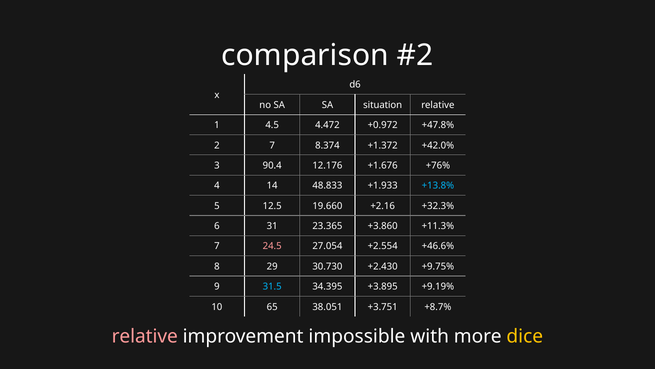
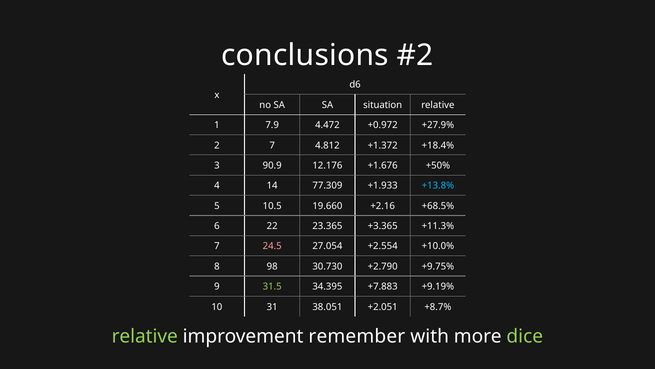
comparison: comparison -> conclusions (305, 55)
4.5: 4.5 -> 7.9 (272, 125)
+47.8%: +47.8% -> +27.9% (438, 125)
8.374: 8.374 -> 4.812 (327, 145)
+42.0%: +42.0% -> +18.4% (438, 145)
90.4: 90.4 -> 90.9 (272, 165)
+76%: +76% -> +50% (438, 165)
48.833: 48.833 -> 77.309 (327, 185)
12.5: 12.5 -> 10.5 (272, 206)
+32.3%: +32.3% -> +68.5% (438, 206)
31: 31 -> 22 (272, 226)
+3.860: +3.860 -> +3.365 (383, 226)
+46.6%: +46.6% -> +10.0% (438, 246)
29: 29 -> 98 (272, 266)
+2.430: +2.430 -> +2.790 (383, 266)
31.5 colour: light blue -> light green (272, 286)
+3.895: +3.895 -> +7.883 (383, 286)
65: 65 -> 31 (272, 306)
+3.751: +3.751 -> +2.051 (383, 306)
relative colour: pink -> light green (145, 336)
impossible: impossible -> remember (357, 336)
dice colour: yellow -> light green (525, 336)
